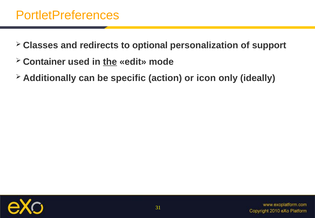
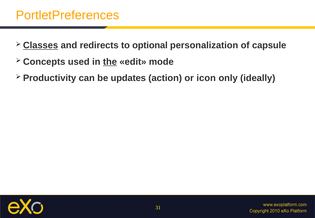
Classes underline: none -> present (41, 45)
support: support -> capsule (269, 45)
Container: Container -> Concepts (44, 62)
Additionally: Additionally -> Productivity (50, 78)
specific: specific -> updates (128, 78)
